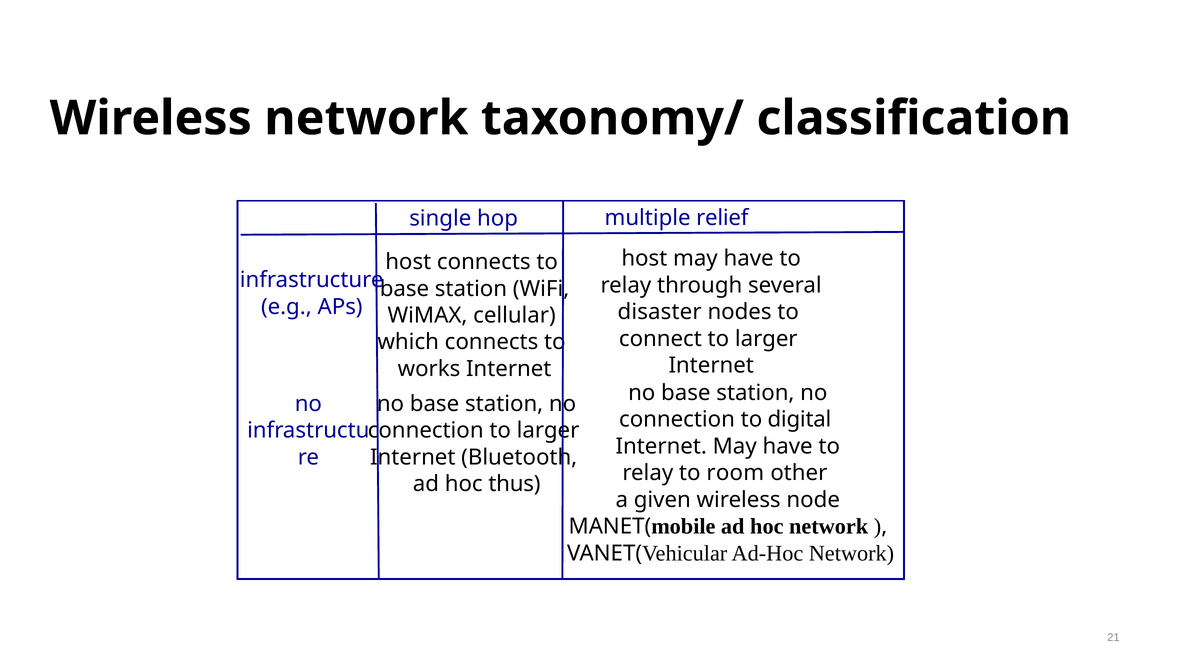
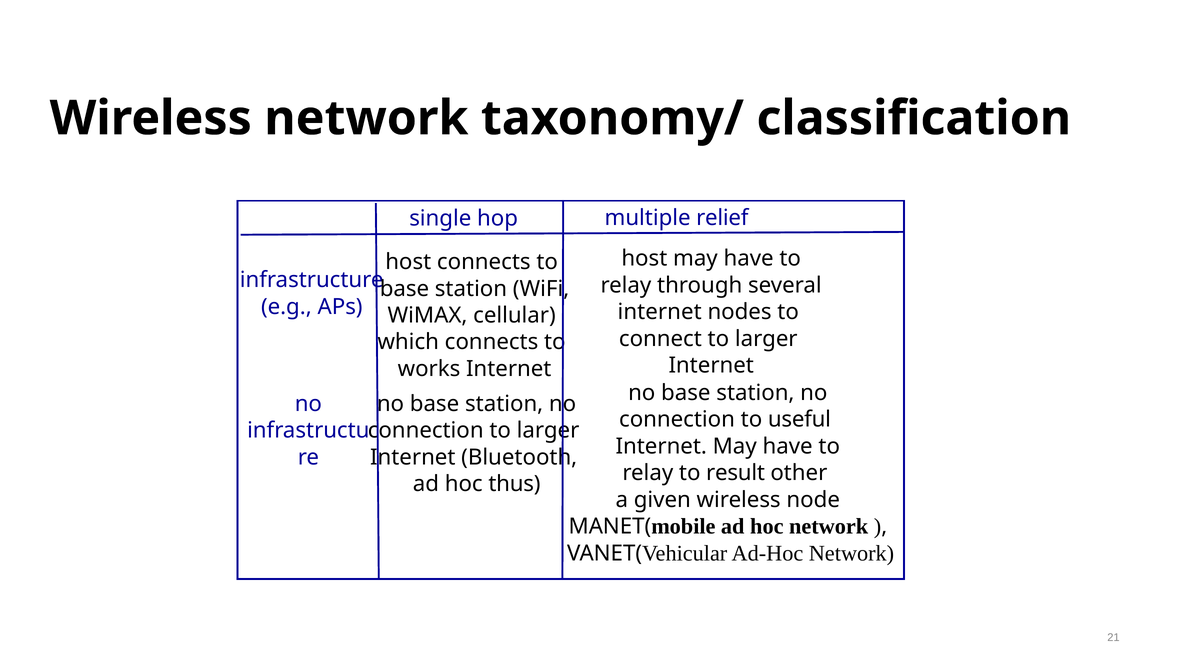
disaster: disaster -> internet (660, 312)
digital: digital -> useful (799, 420)
room: room -> result (736, 473)
